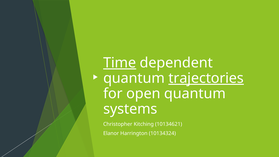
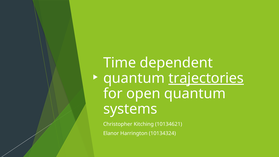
Time underline: present -> none (120, 63)
